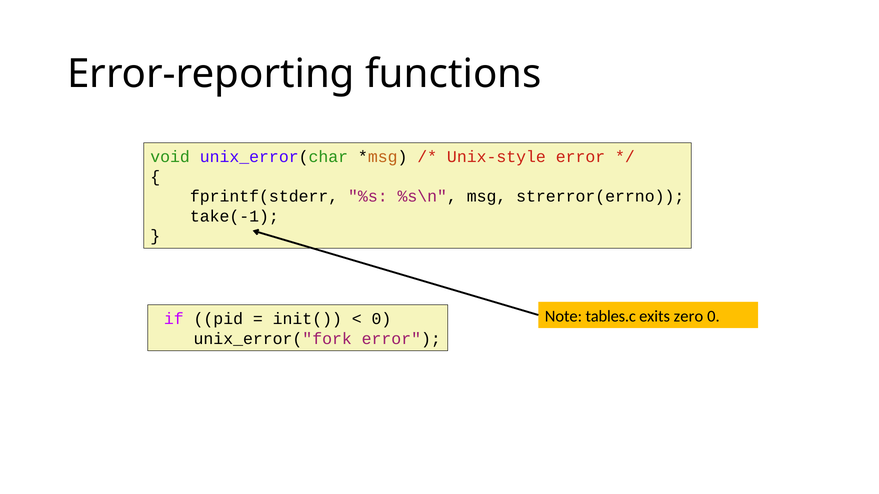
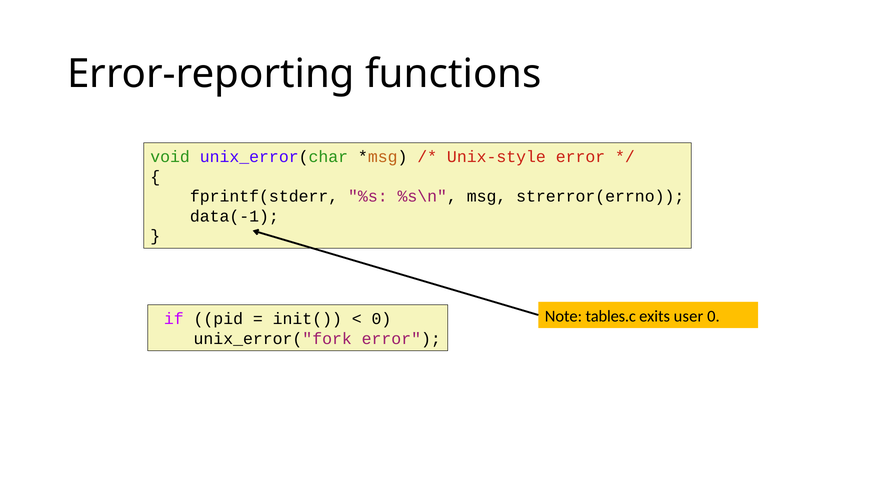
take(-1: take(-1 -> data(-1 (234, 216)
zero: zero -> user (688, 316)
